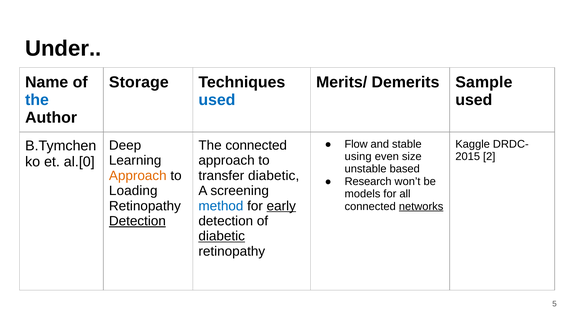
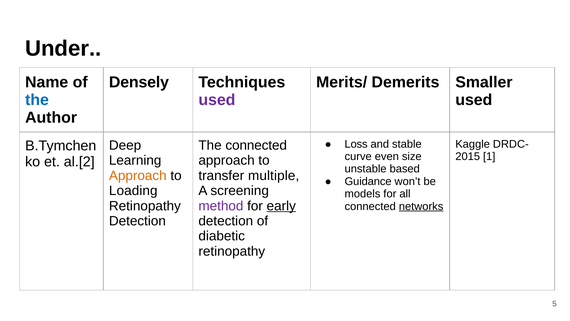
Storage: Storage -> Densely (139, 82)
Sample: Sample -> Smaller (484, 82)
used colour: blue -> purple (217, 100)
Flow: Flow -> Loss (356, 144)
using: using -> curve (358, 156)
2: 2 -> 1 (489, 156)
al.[0: al.[0 -> al.[2 (79, 162)
transfer diabetic: diabetic -> multiple (274, 175)
Research: Research -> Guidance (368, 181)
method colour: blue -> purple (221, 206)
Detection underline: present -> none (137, 221)
diabetic underline: present -> none (222, 236)
